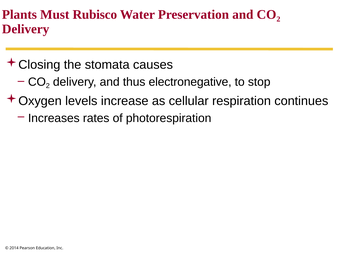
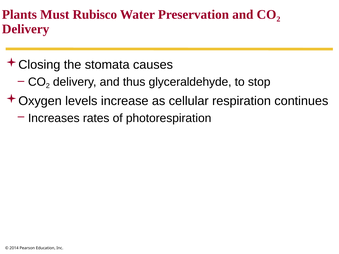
electronegative: electronegative -> glyceraldehyde (190, 82)
